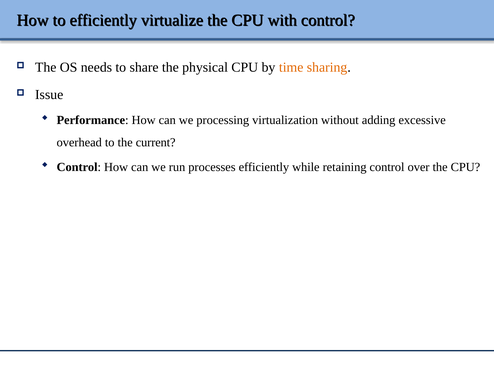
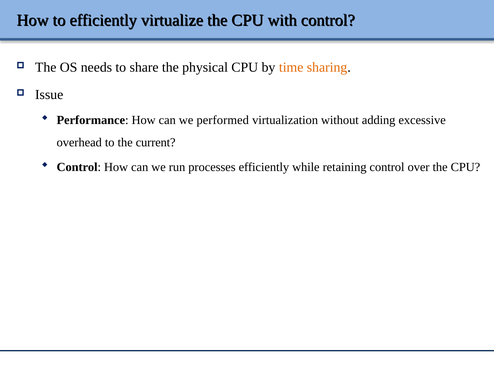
processing: processing -> performed (223, 120)
